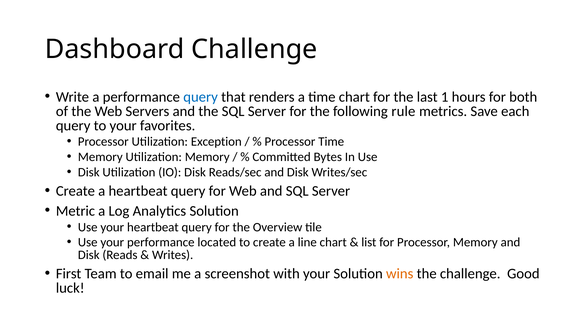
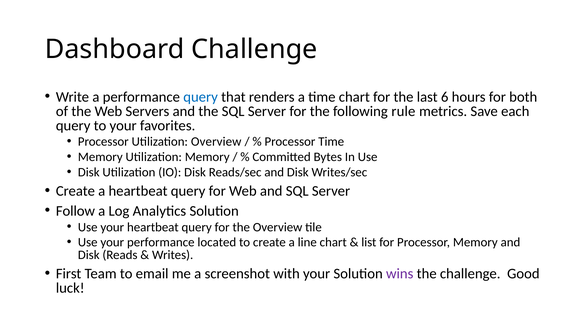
1: 1 -> 6 (445, 97)
Utilization Exception: Exception -> Overview (216, 142)
Metric: Metric -> Follow (75, 211)
wins colour: orange -> purple (400, 273)
